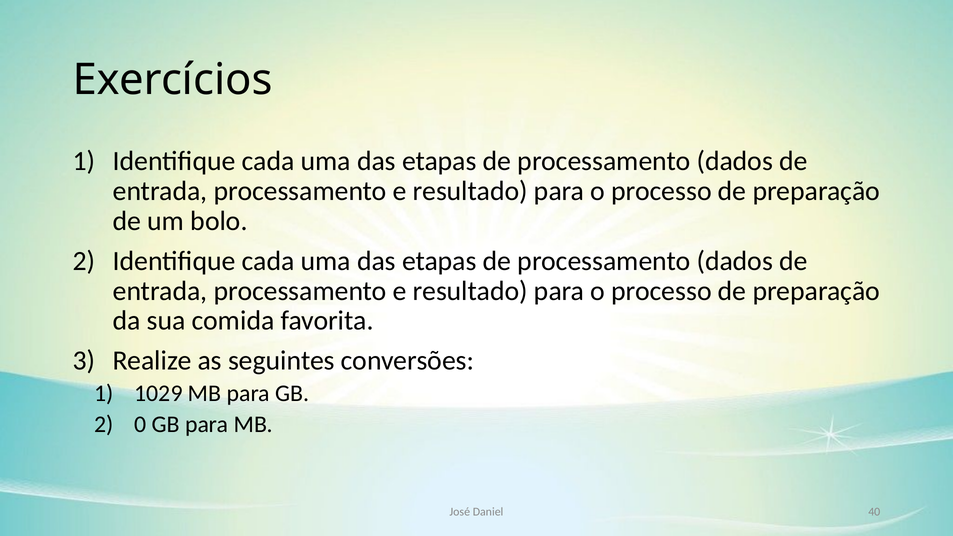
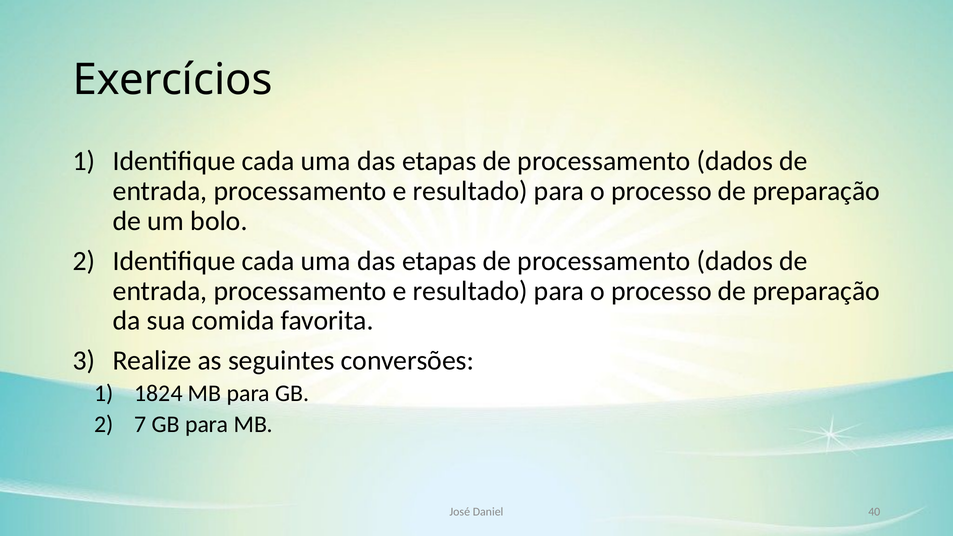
1029: 1029 -> 1824 (158, 394)
0: 0 -> 7 (140, 424)
